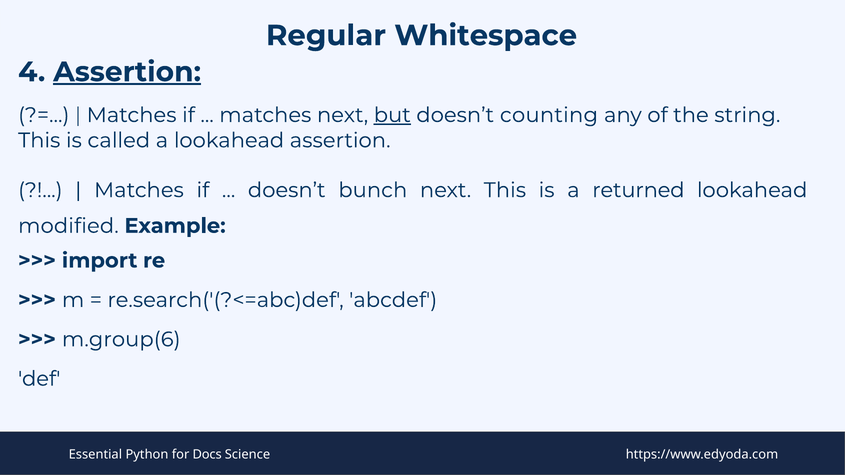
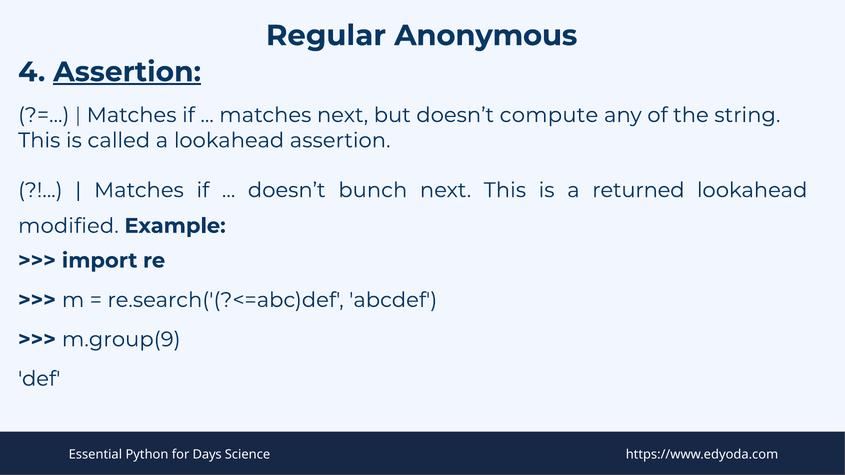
Whitespace: Whitespace -> Anonymous (486, 36)
but underline: present -> none (392, 115)
counting: counting -> compute (549, 115)
m.group(6: m.group(6 -> m.group(9 (121, 340)
Docs: Docs -> Days (207, 455)
